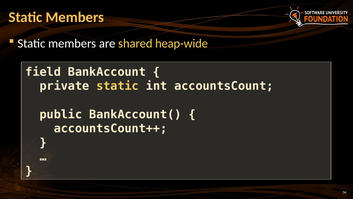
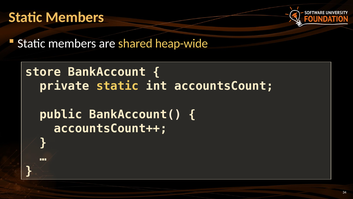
field: field -> store (43, 72)
